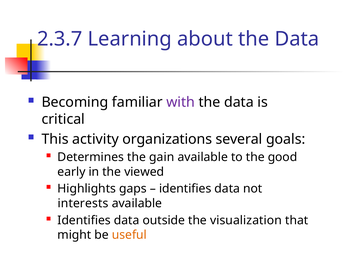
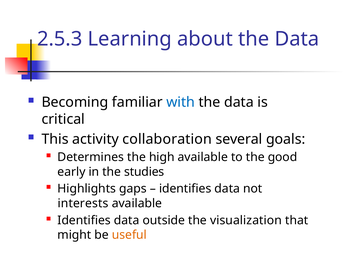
2.3.7: 2.3.7 -> 2.5.3 (60, 39)
with colour: purple -> blue (181, 102)
organizations: organizations -> collaboration (167, 139)
gain: gain -> high (162, 157)
viewed: viewed -> studies (144, 172)
